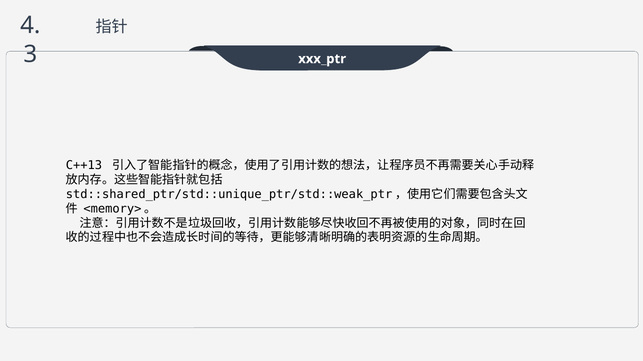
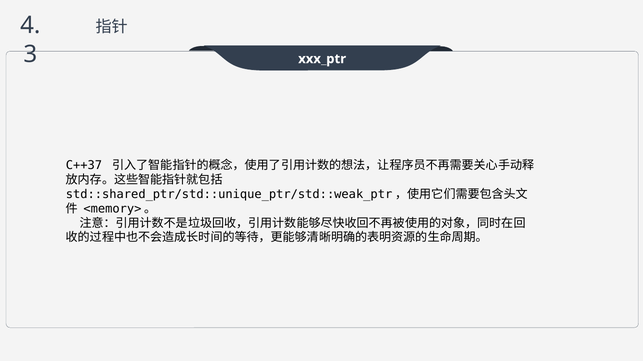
C++13: C++13 -> C++37 (84, 166)
